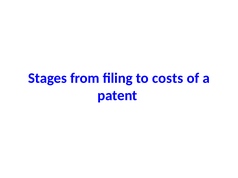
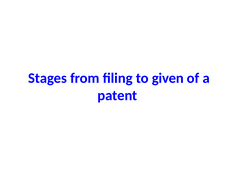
costs: costs -> given (168, 78)
